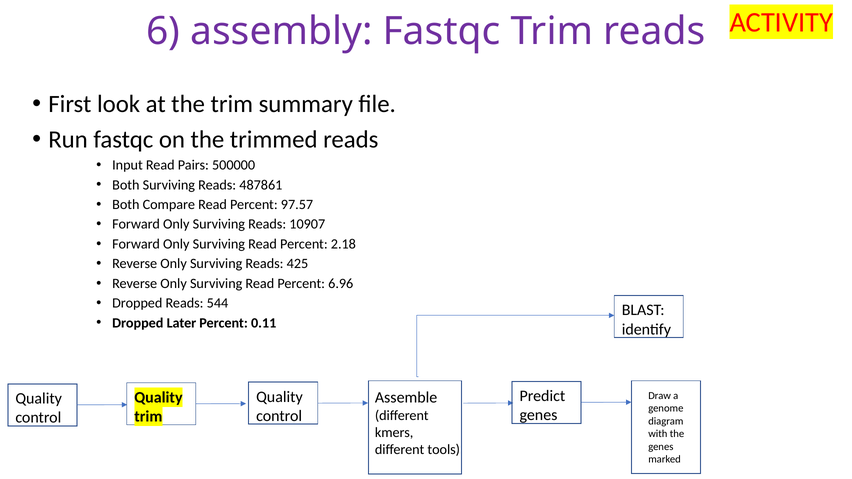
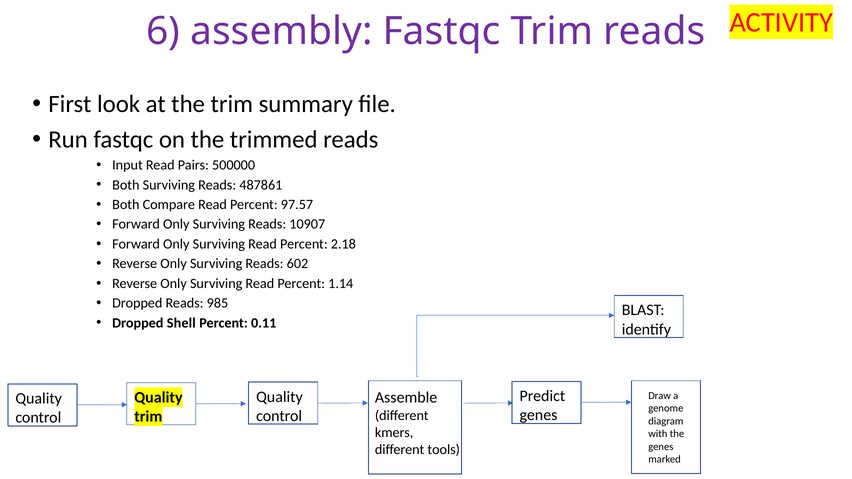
425: 425 -> 602 (297, 264)
6.96: 6.96 -> 1.14 (341, 284)
544: 544 -> 985 (218, 303)
Later: Later -> Shell (181, 323)
